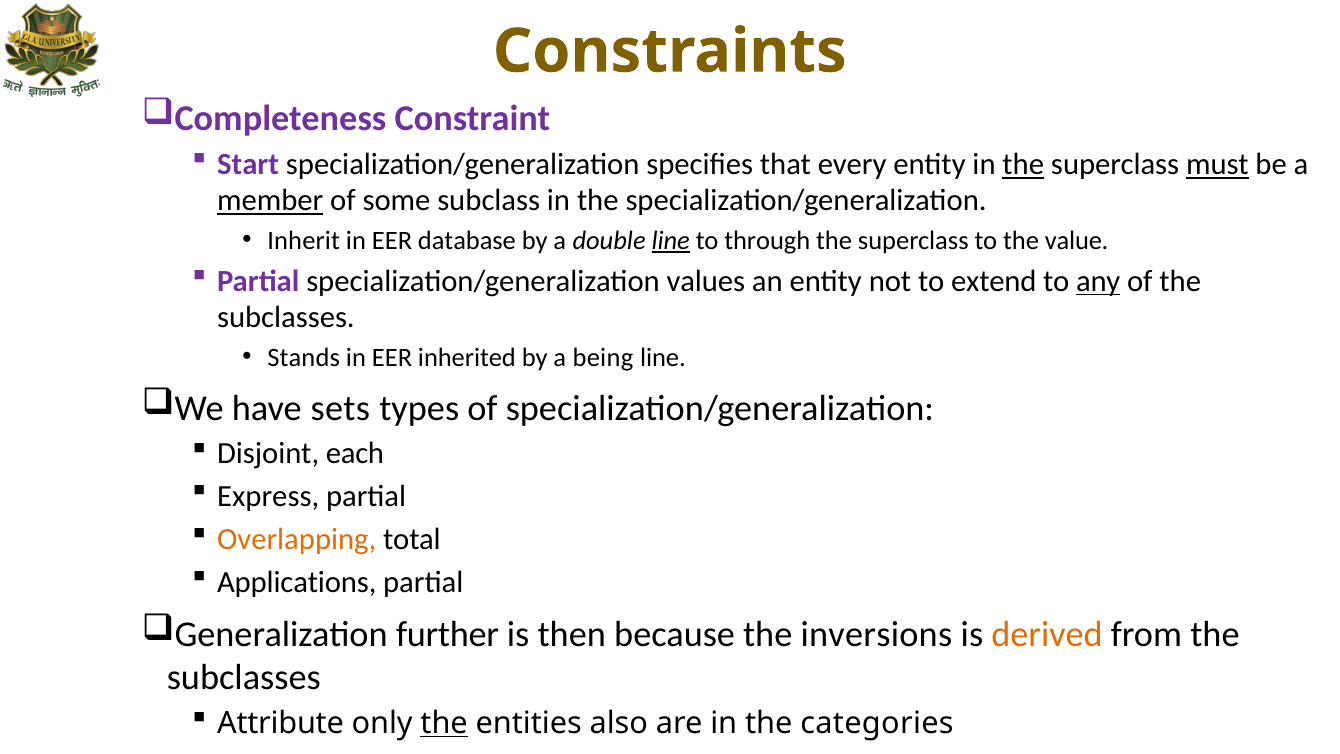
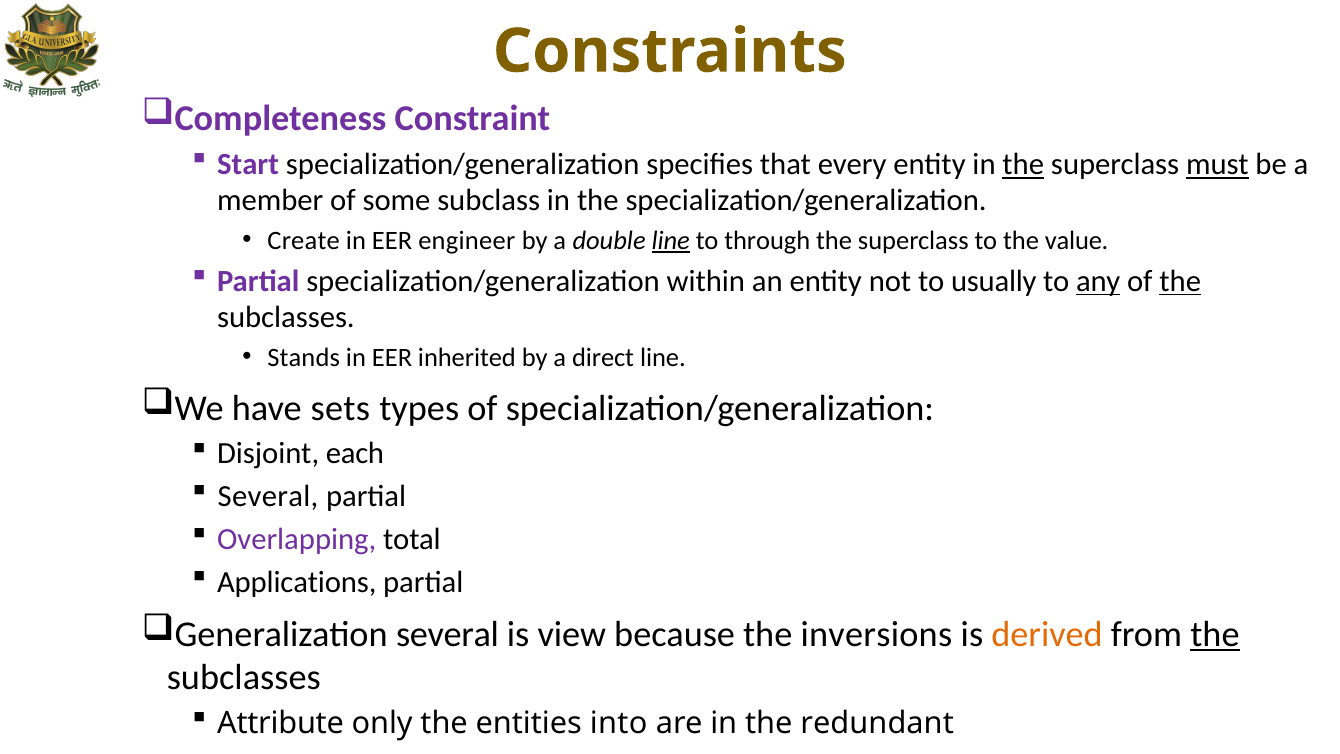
member underline: present -> none (270, 201)
Inherit: Inherit -> Create (304, 241)
database: database -> engineer (467, 241)
values: values -> within (706, 281)
extend: extend -> usually (994, 281)
the underline: none -> present (1180, 281)
being: being -> direct (603, 358)
Express: Express -> Several (268, 496)
Overlapping colour: orange -> purple (297, 539)
Generalization further: further -> several (447, 634)
then: then -> view (572, 634)
the underline: none -> present (1215, 634)
the underline: present -> none (444, 723)
also: also -> into (619, 723)
categories: categories -> redundant (877, 723)
